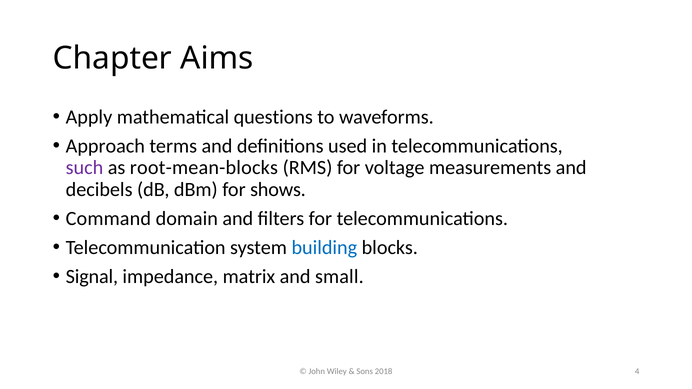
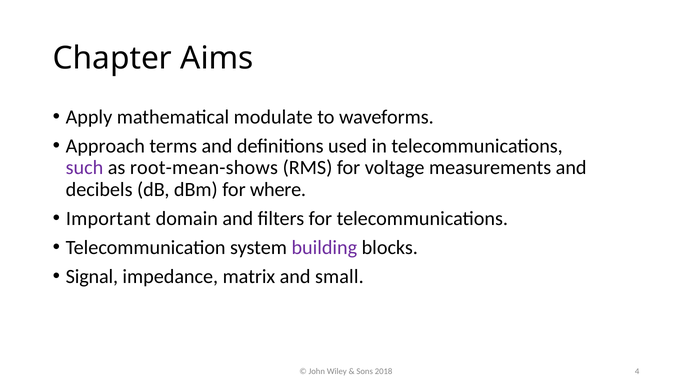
questions: questions -> modulate (273, 117)
root-mean-blocks: root-mean-blocks -> root-mean-shows (204, 168)
shows: shows -> where (278, 190)
Command: Command -> Important (108, 219)
building colour: blue -> purple (324, 248)
